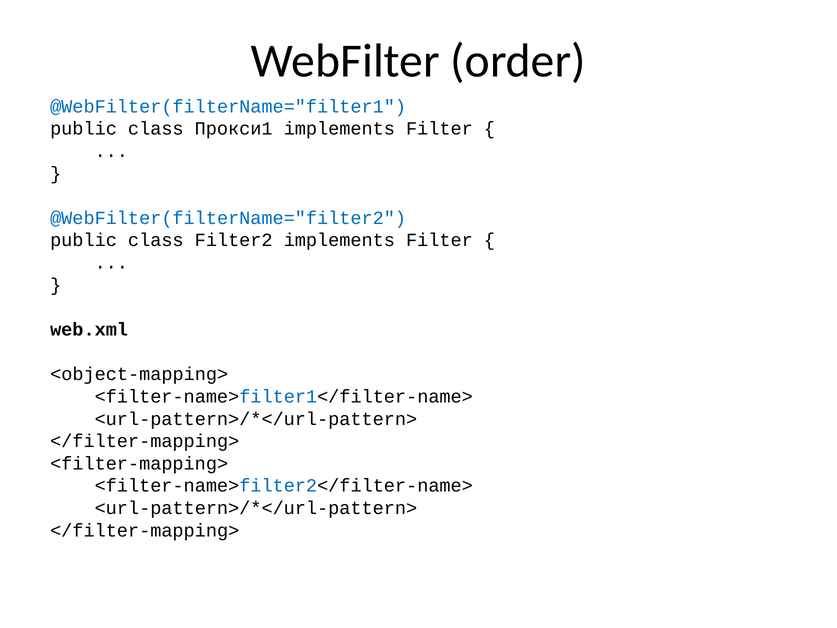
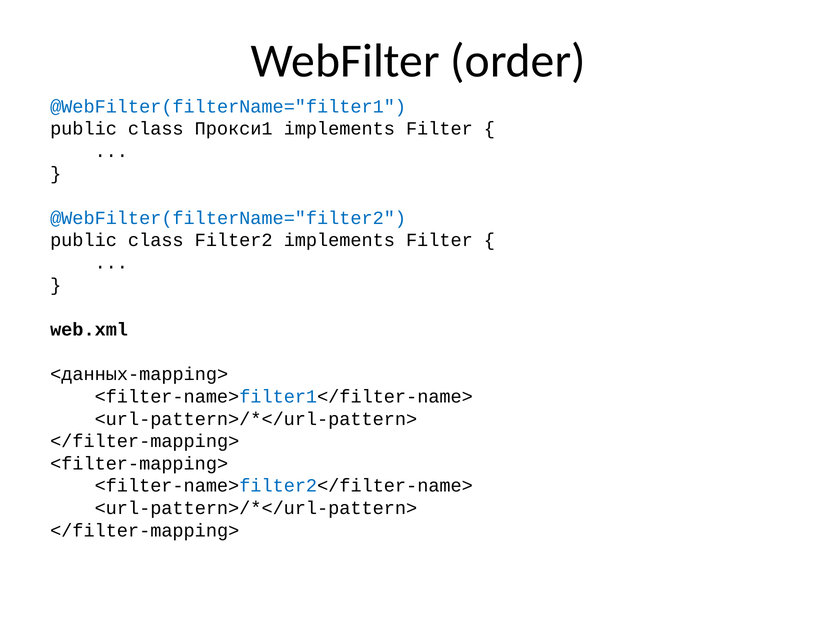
<object-mapping>: <object-mapping> -> <данных-mapping> (139, 374)
